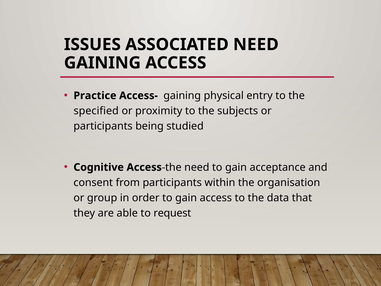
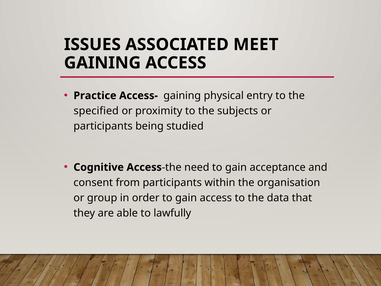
ASSOCIATED NEED: NEED -> MEET (256, 44)
request: request -> lawfully (172, 213)
